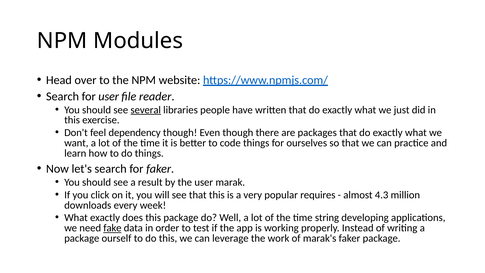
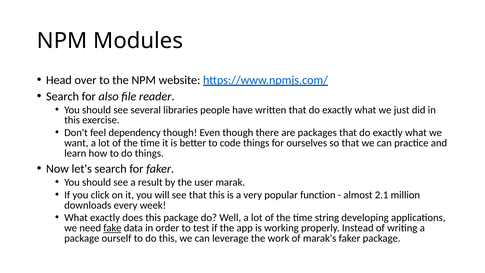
for user: user -> also (109, 96)
several underline: present -> none (146, 110)
requires: requires -> function (318, 195)
4.3: 4.3 -> 2.1 (382, 195)
